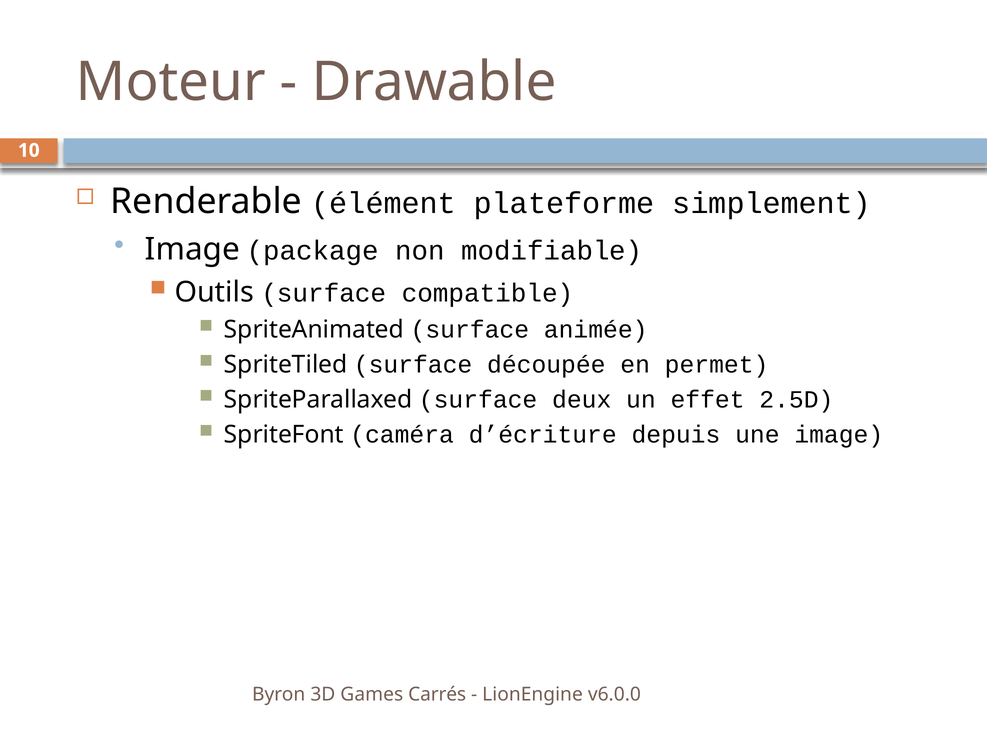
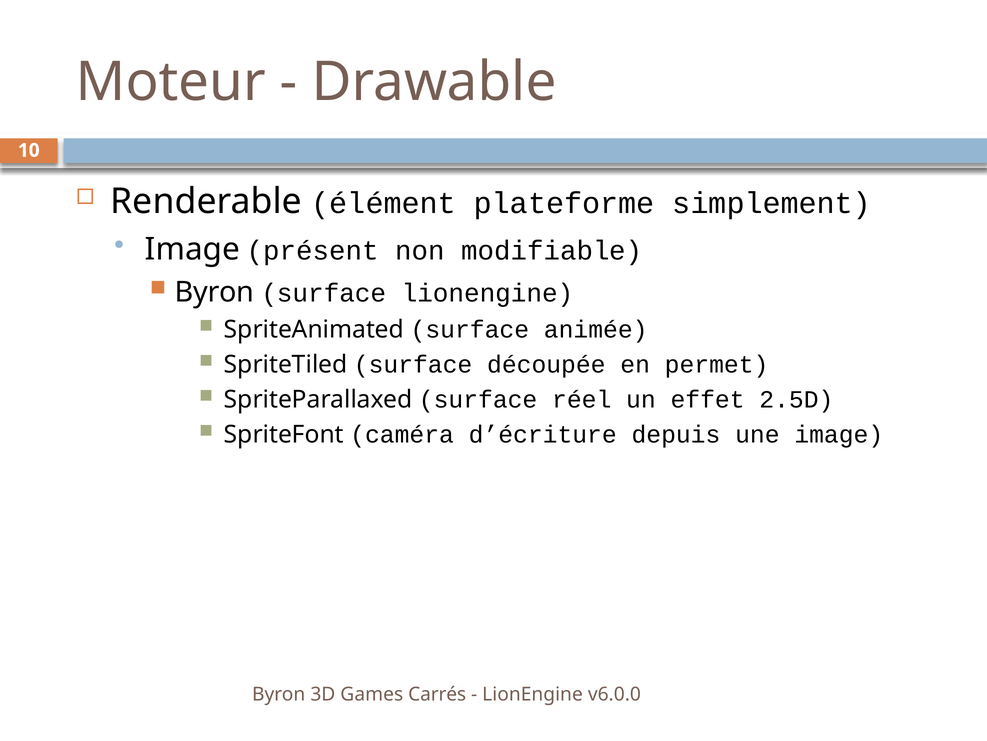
package: package -> présent (313, 250)
Outils: Outils -> Byron (214, 292)
surface compatible: compatible -> lionengine (487, 293)
deux: deux -> réel (582, 399)
